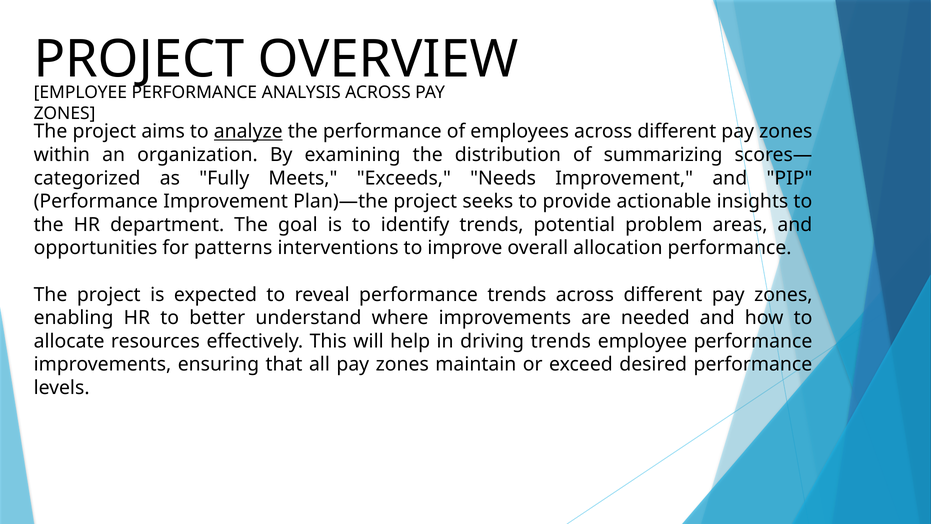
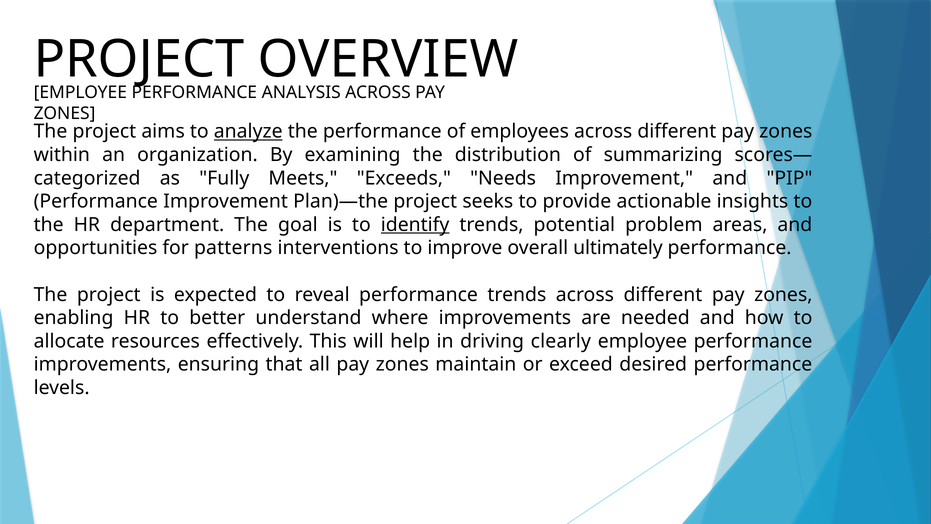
identify underline: none -> present (415, 225)
allocation: allocation -> ultimately (618, 248)
driving trends: trends -> clearly (561, 341)
